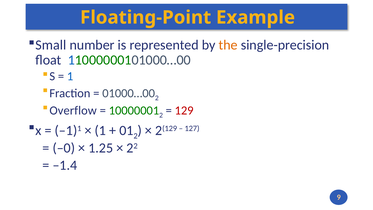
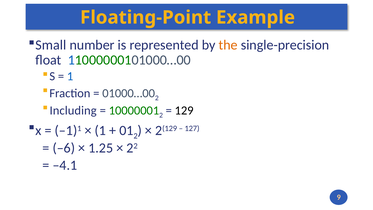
Overflow: Overflow -> Including (73, 110)
129 colour: red -> black (184, 110)
–0: –0 -> –6 (64, 148)
–1.4: –1.4 -> –4.1 (65, 165)
